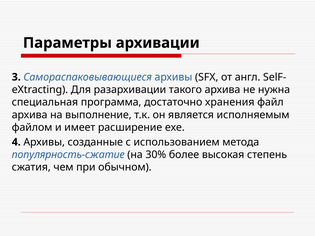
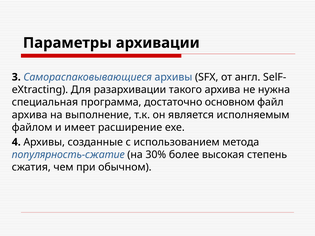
хранения: хранения -> основном (230, 102)
